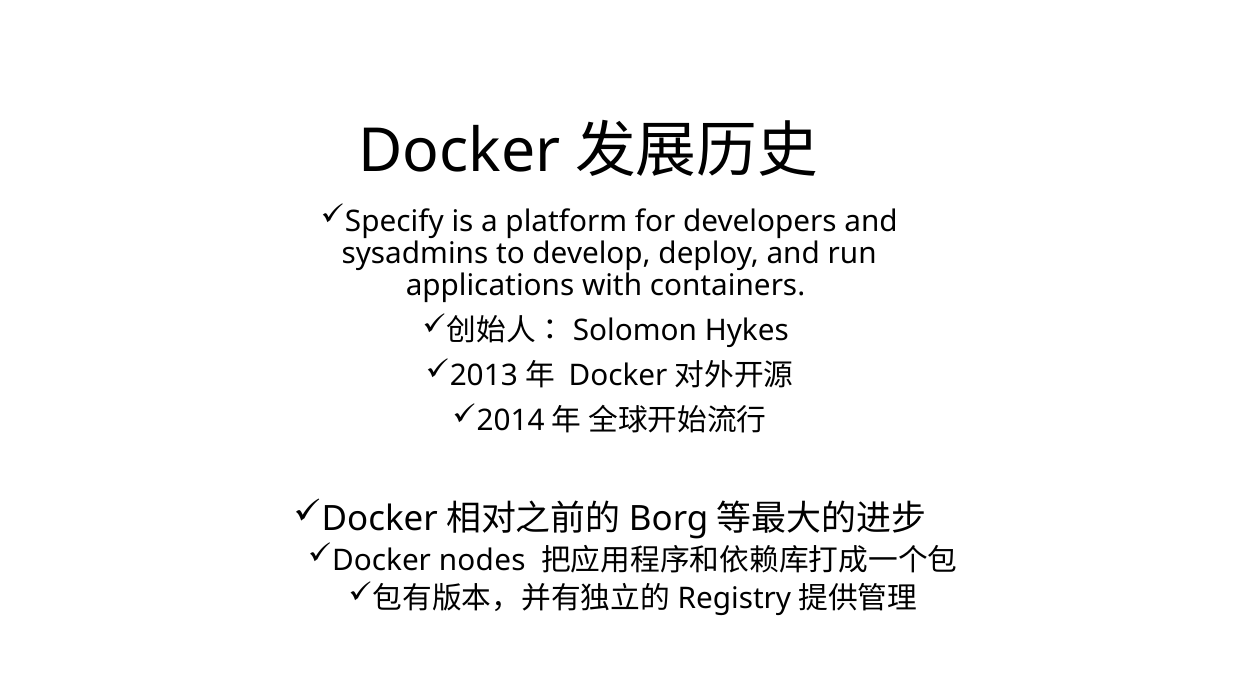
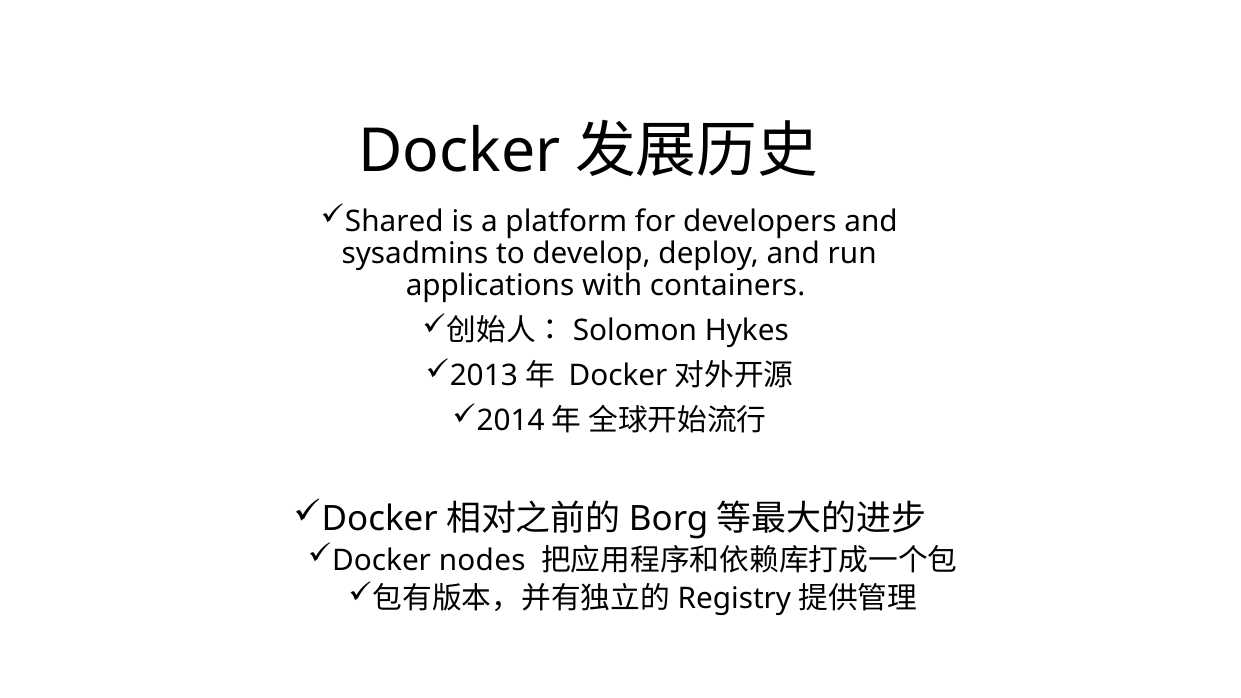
Specify: Specify -> Shared (394, 221)
